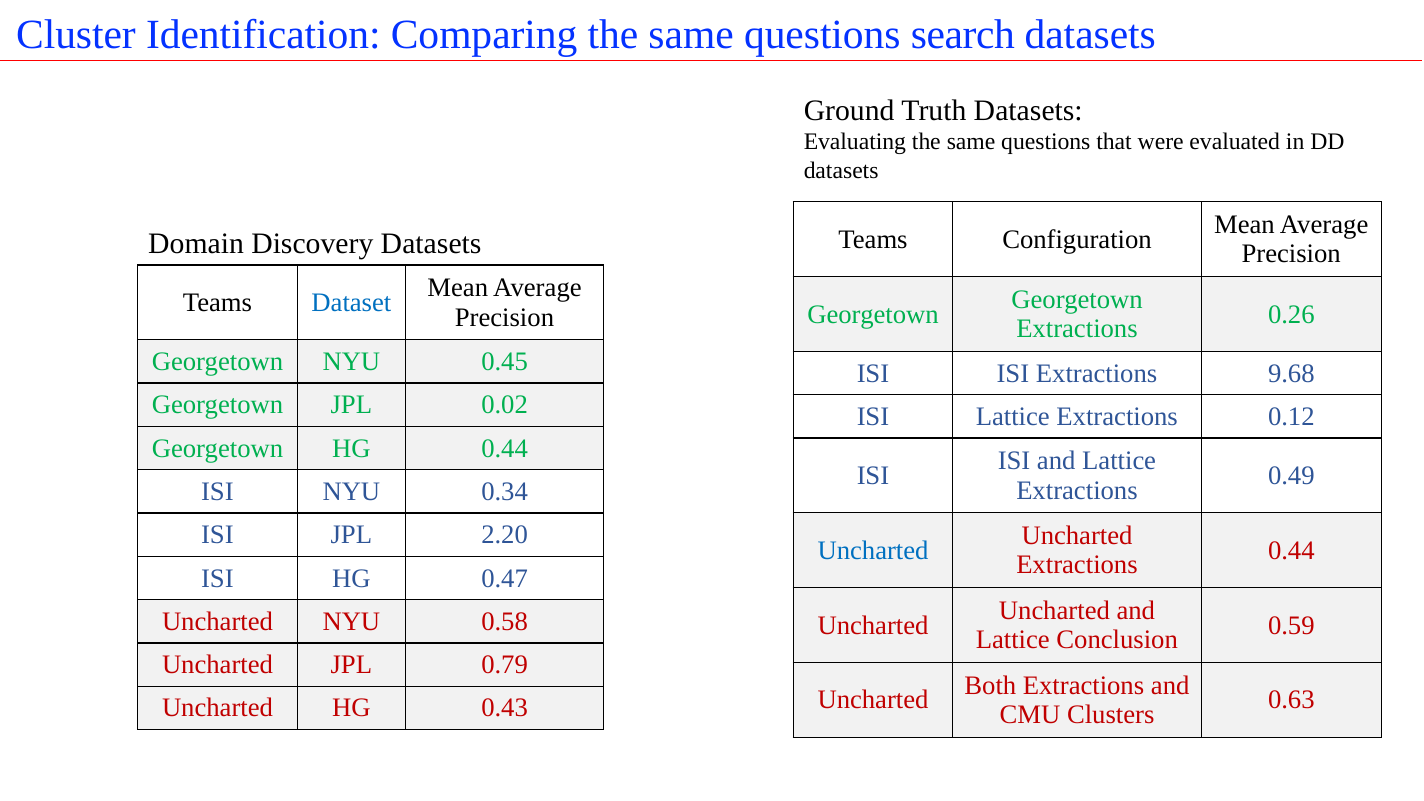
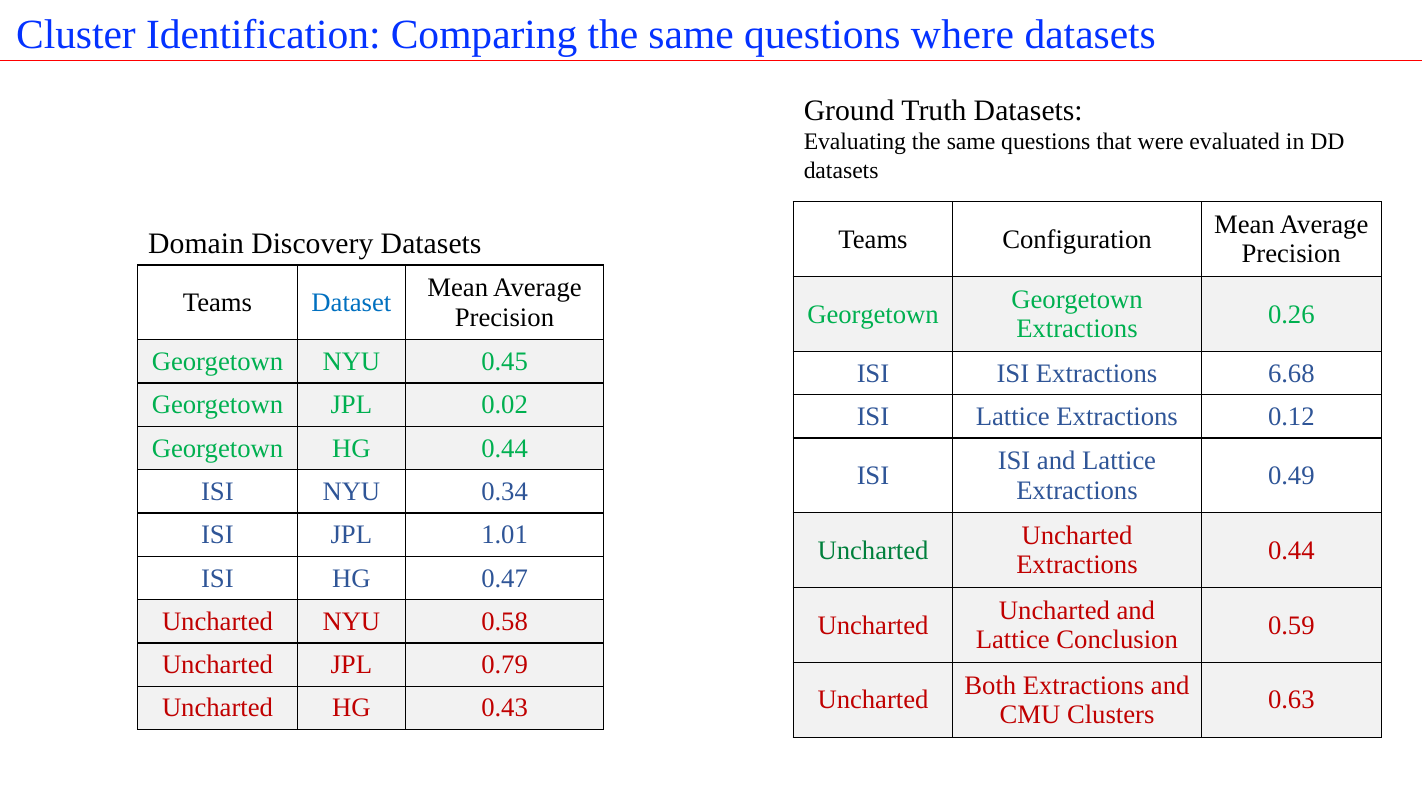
search: search -> where (962, 35)
9.68: 9.68 -> 6.68 (1291, 373)
2.20: 2.20 -> 1.01 (505, 535)
Uncharted colour: blue -> green (873, 550)
